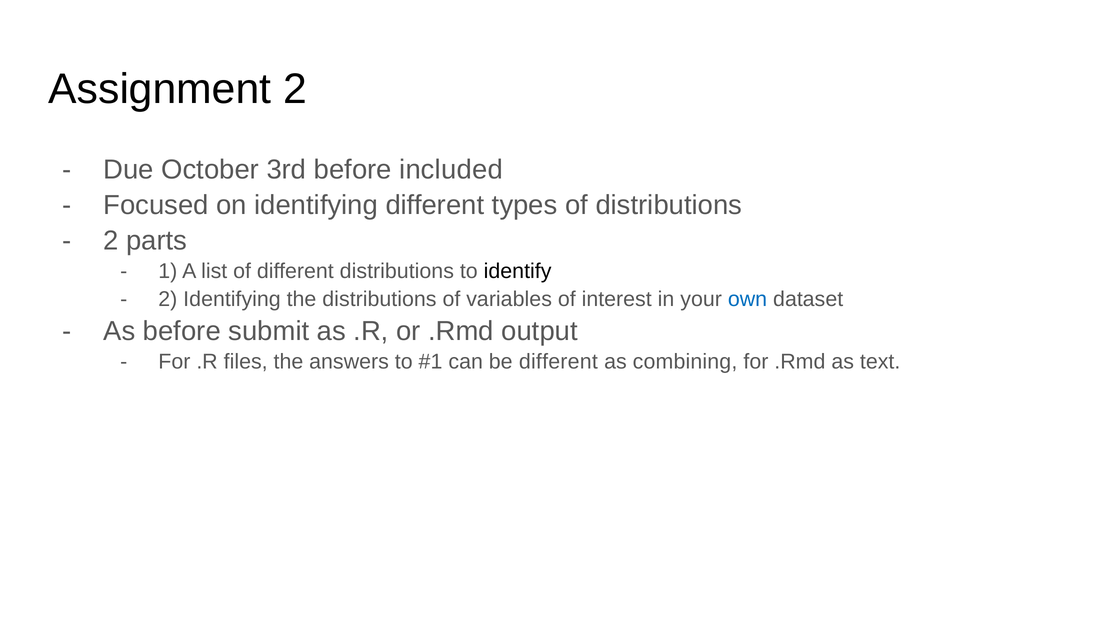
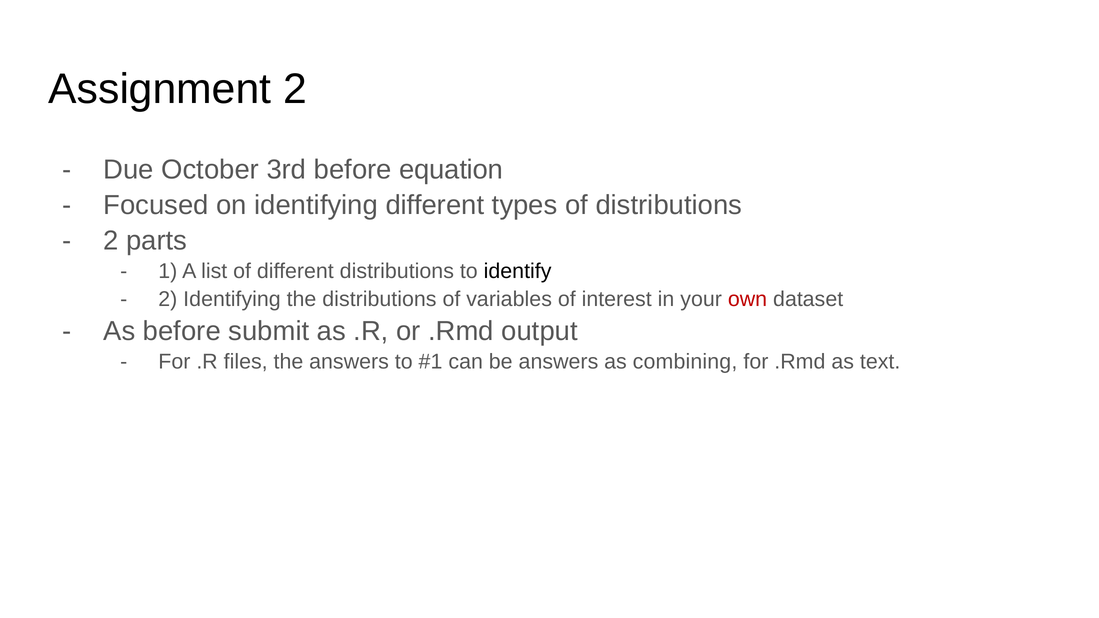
included: included -> equation (451, 170)
own colour: blue -> red (748, 299)
be different: different -> answers (558, 362)
